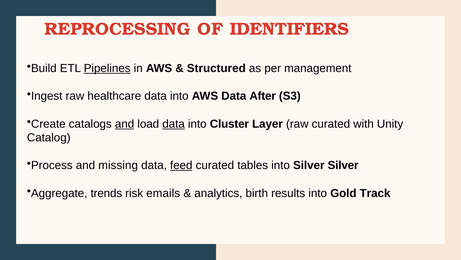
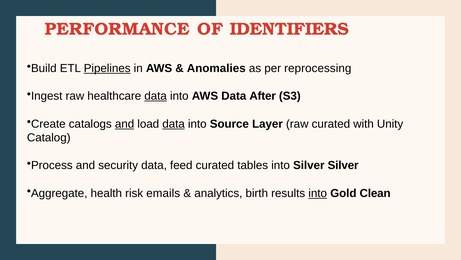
REPROCESSING: REPROCESSING -> PERFORMANCE (117, 29)
Structured: Structured -> Anomalies (216, 68)
management: management -> reprocessing (318, 68)
data underline: none -> present (156, 96)
Cluster: Cluster -> Source (229, 124)
missing: missing -> security (118, 165)
feed underline: present -> none (181, 165)
trends: trends -> health (106, 193)
into underline: none -> present (318, 193)
Track: Track -> Clean (375, 193)
